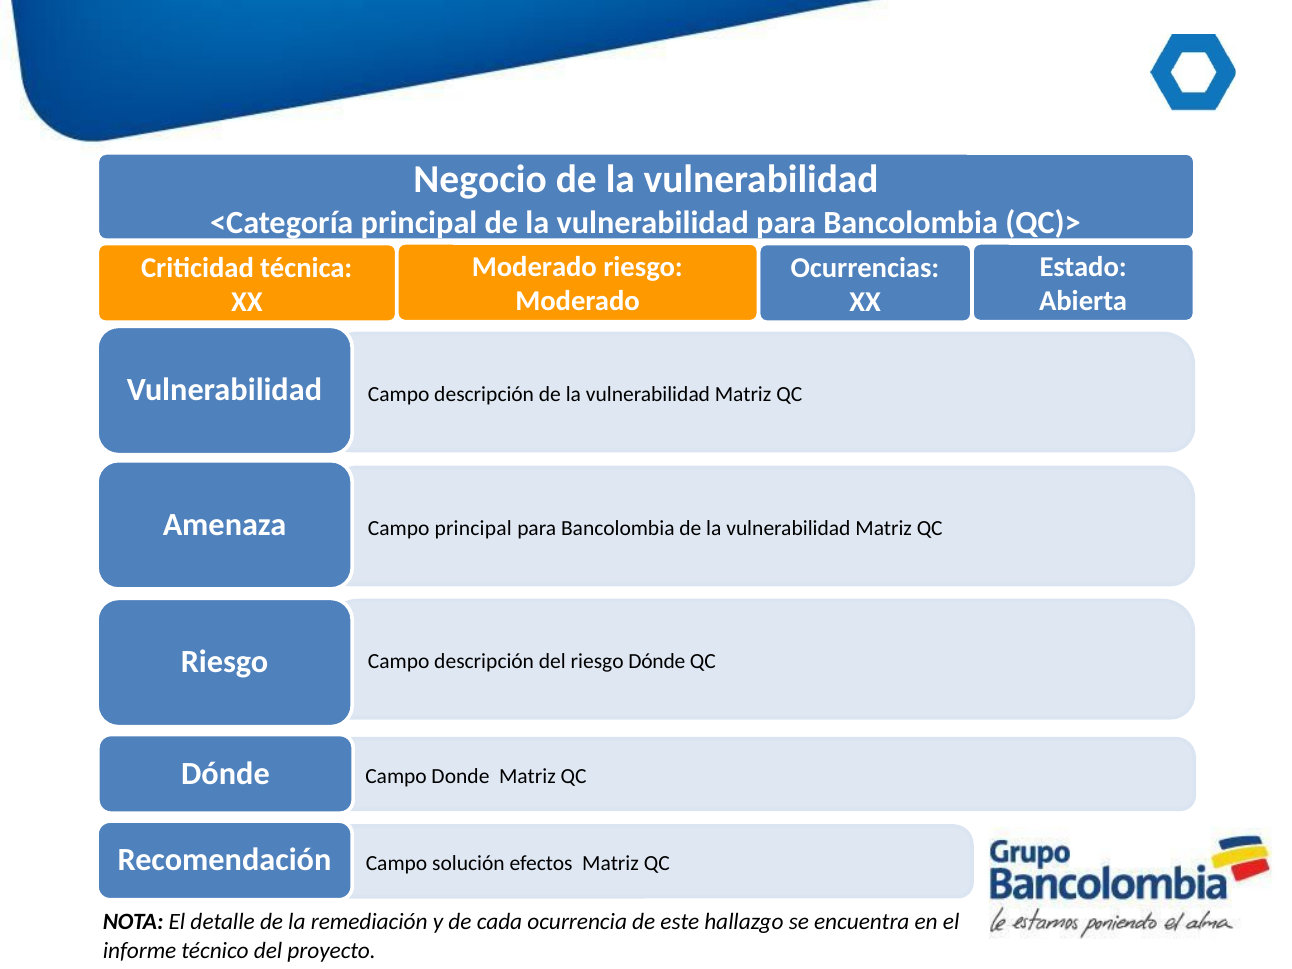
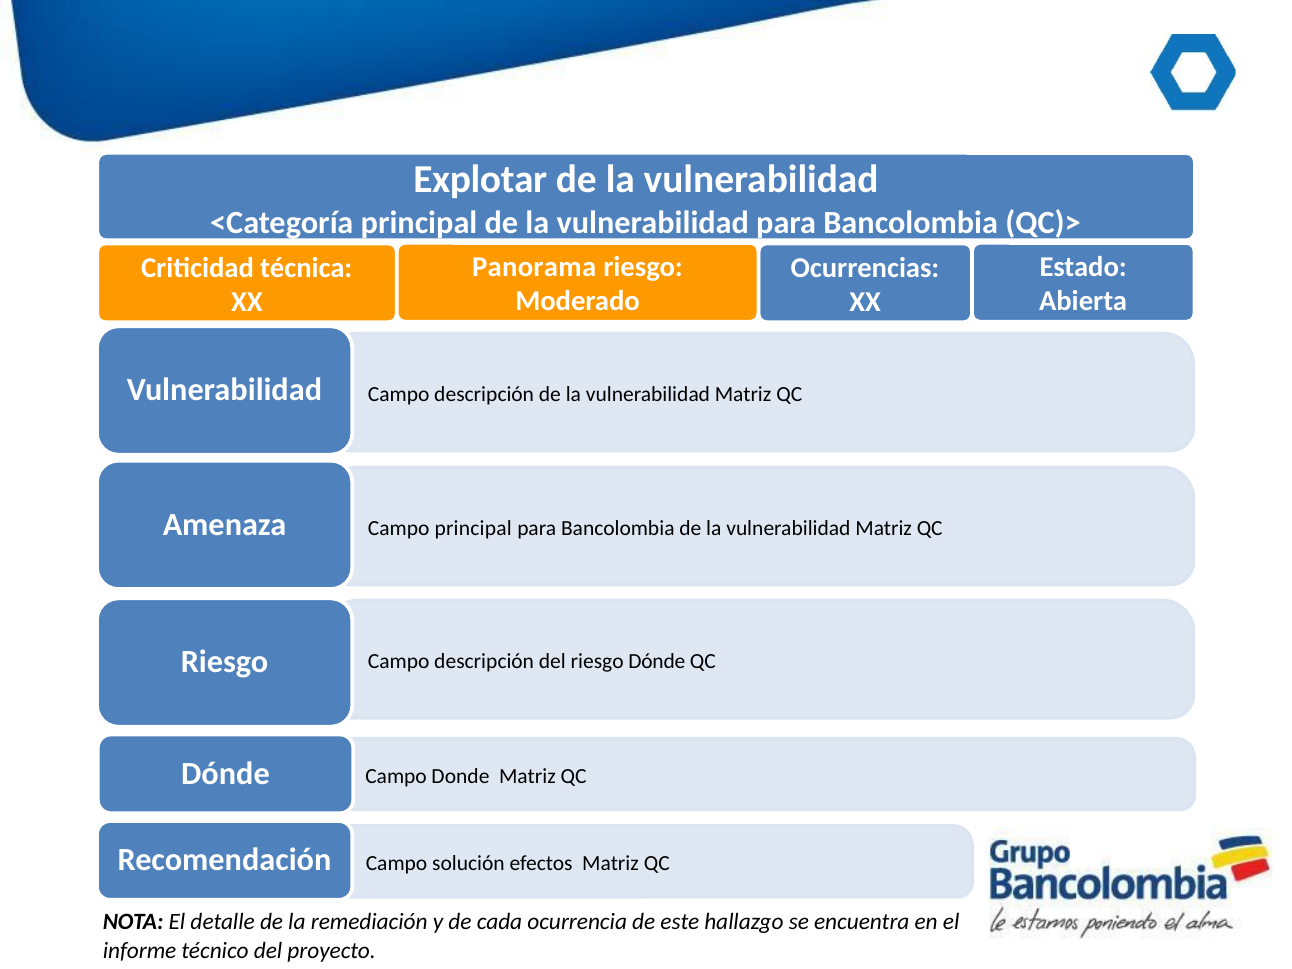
Negocio: Negocio -> Explotar (480, 180)
Moderado: Moderado -> Panorama (534, 267)
